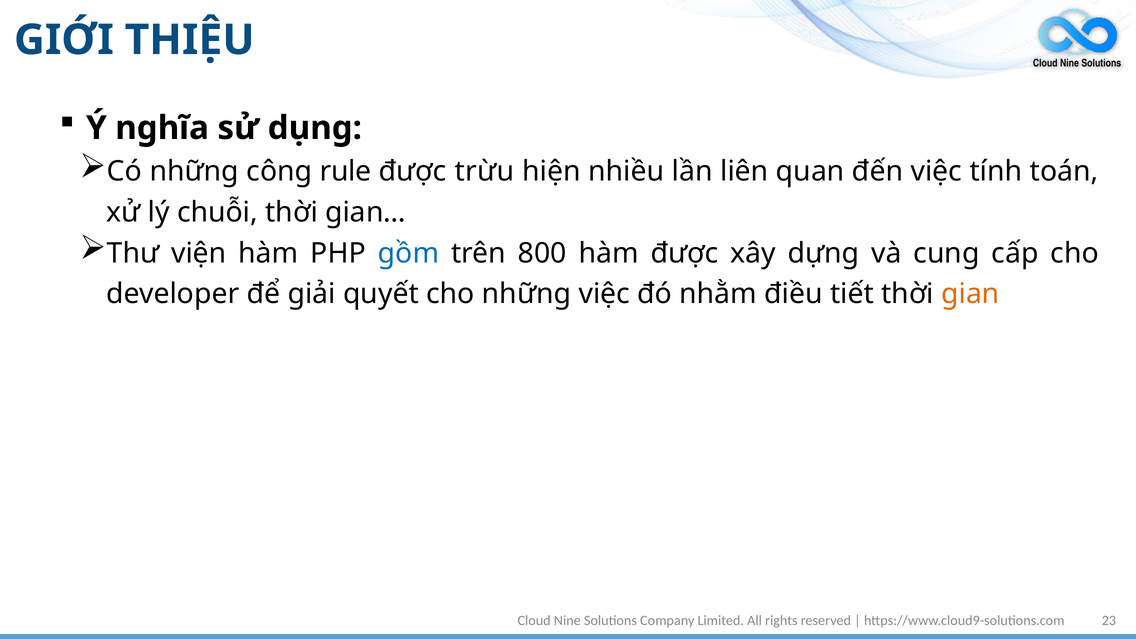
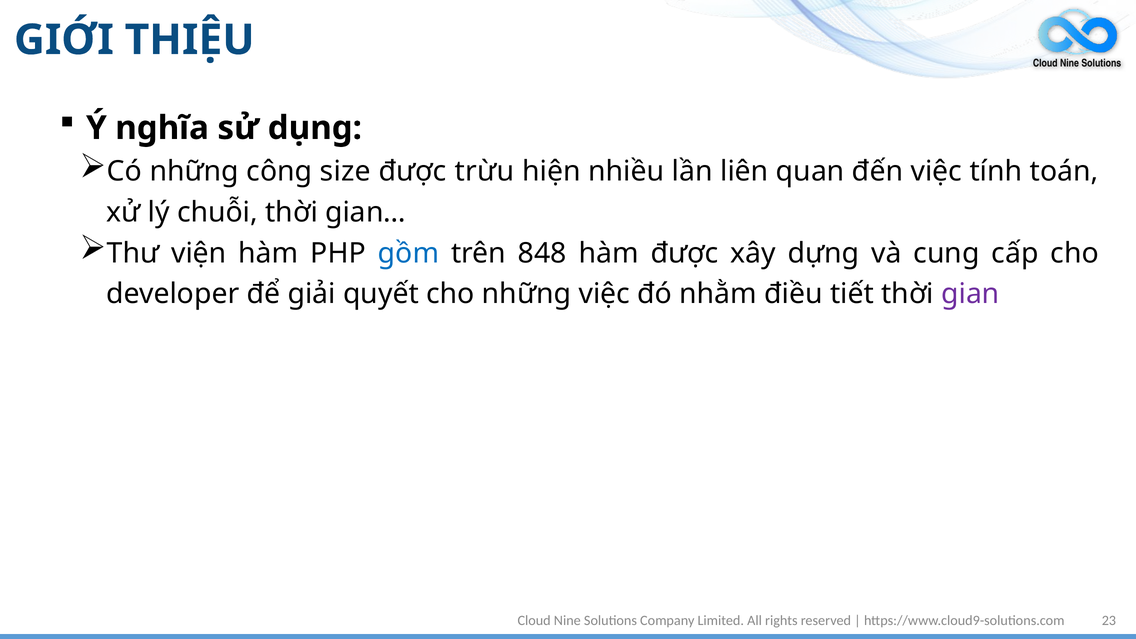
rule: rule -> size (345, 171)
800: 800 -> 848 (542, 253)
gian colour: orange -> purple (970, 294)
